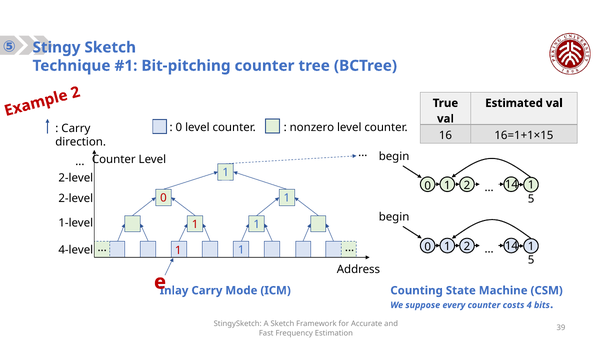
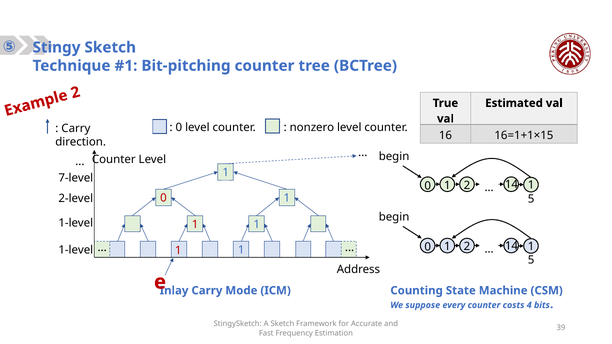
2-level: 2-level -> 7-level (76, 178)
4-level: 4-level -> 1-level (76, 250)
